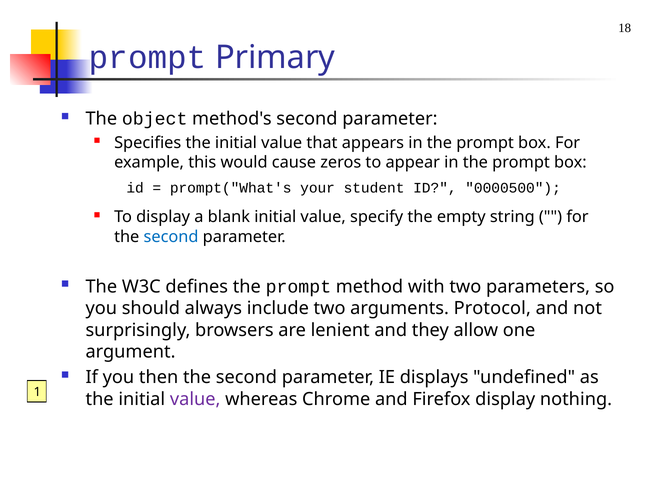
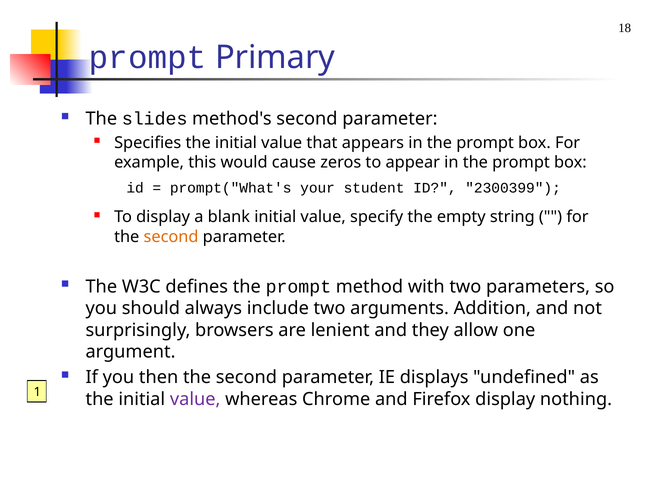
object: object -> slides (155, 119)
0000500: 0000500 -> 2300399 (513, 188)
second colour: blue -> orange (171, 237)
Protocol: Protocol -> Addition (492, 309)
